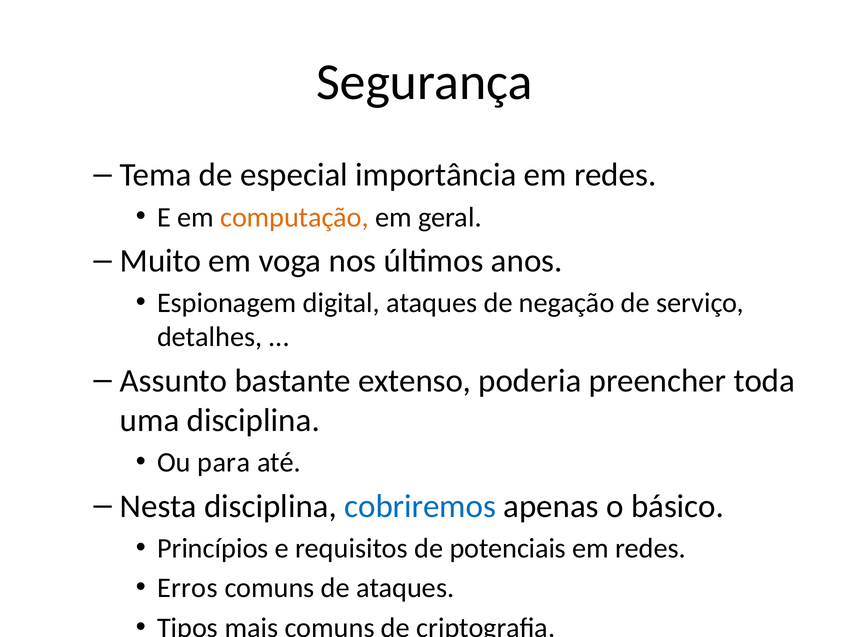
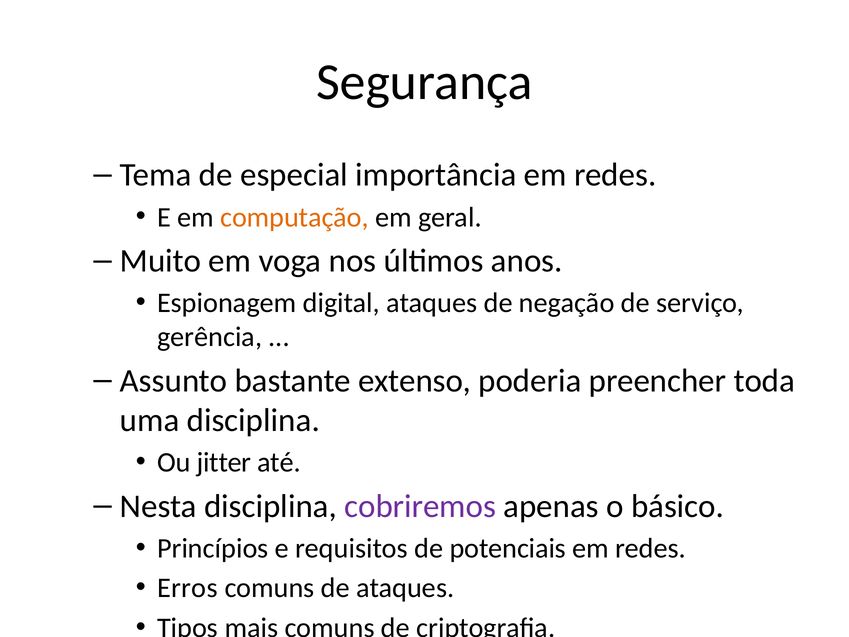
detalhes: detalhes -> gerência (210, 337)
Ou para: para -> jitter (224, 462)
cobriremos colour: blue -> purple (420, 506)
